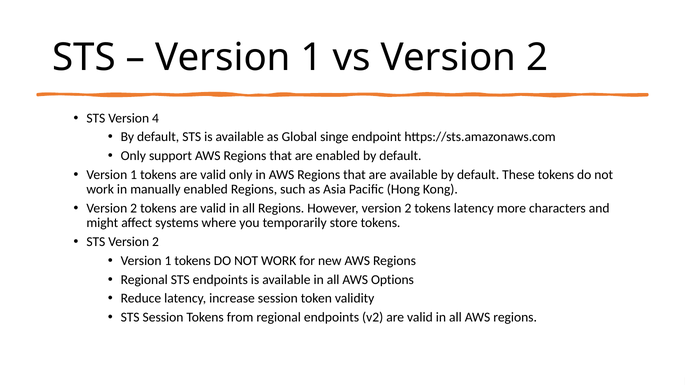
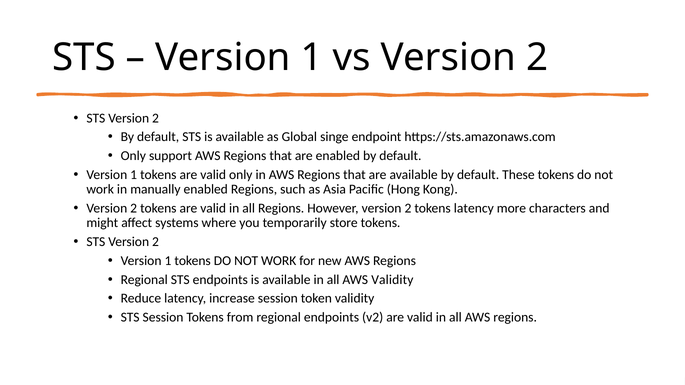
4: 4 -> 2 (156, 118)
AWS Options: Options -> Validity (392, 280)
